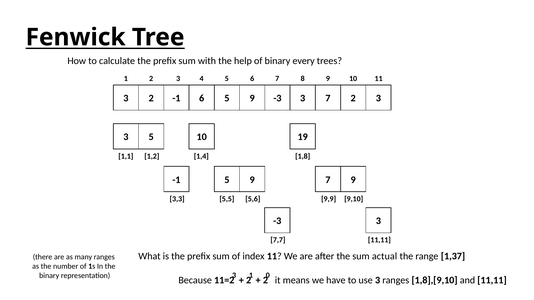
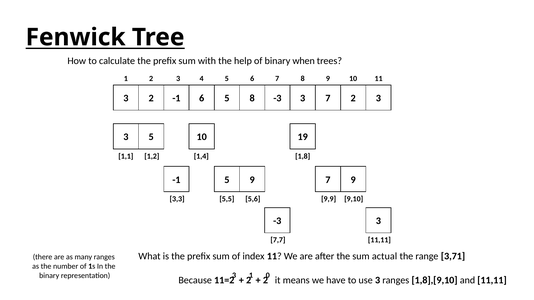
every: every -> when (304, 61)
6 5 9: 9 -> 8 (252, 98)
1,37: 1,37 -> 3,71 (453, 257)
